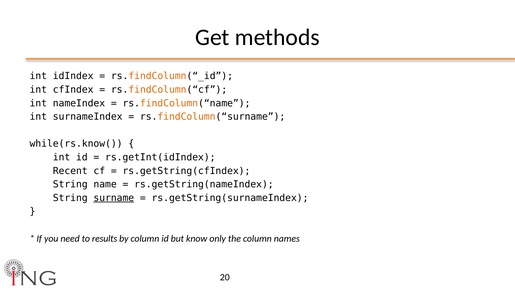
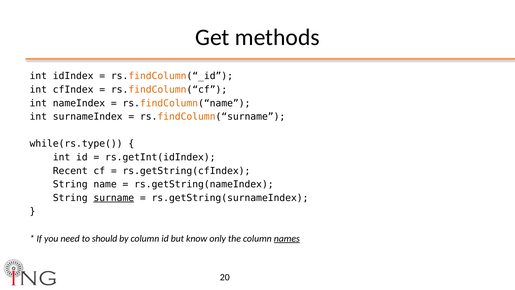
while(rs.know(: while(rs.know( -> while(rs.type( (76, 144)
results: results -> should (105, 238)
names underline: none -> present (287, 238)
